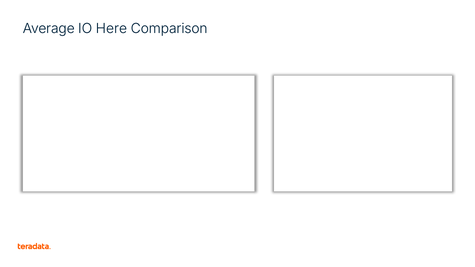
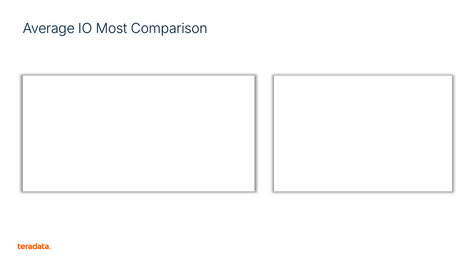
Here: Here -> Most (112, 28)
